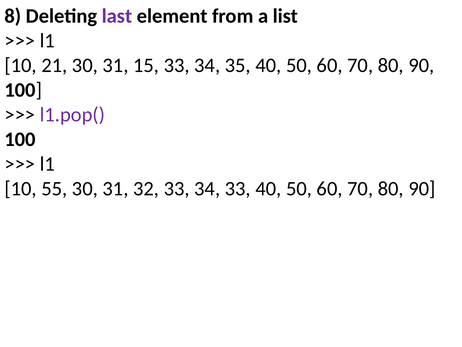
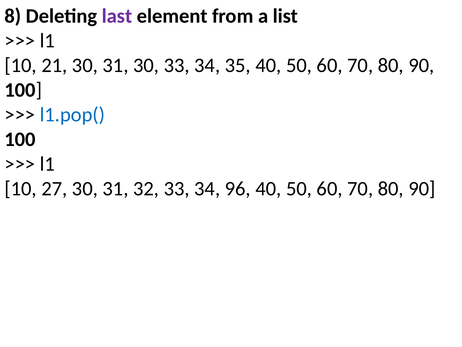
31 15: 15 -> 30 (146, 65)
l1.pop( colour: purple -> blue (72, 115)
55: 55 -> 27 (54, 189)
34 33: 33 -> 96 (238, 189)
